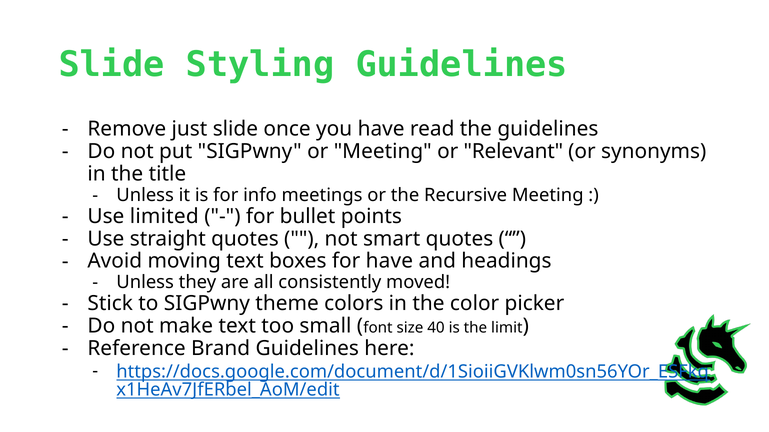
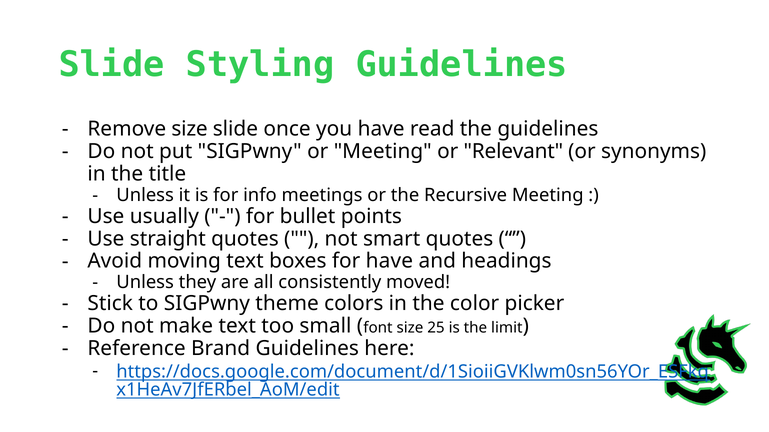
Remove just: just -> size (190, 129)
limited: limited -> usually (164, 216)
40: 40 -> 25 (436, 328)
